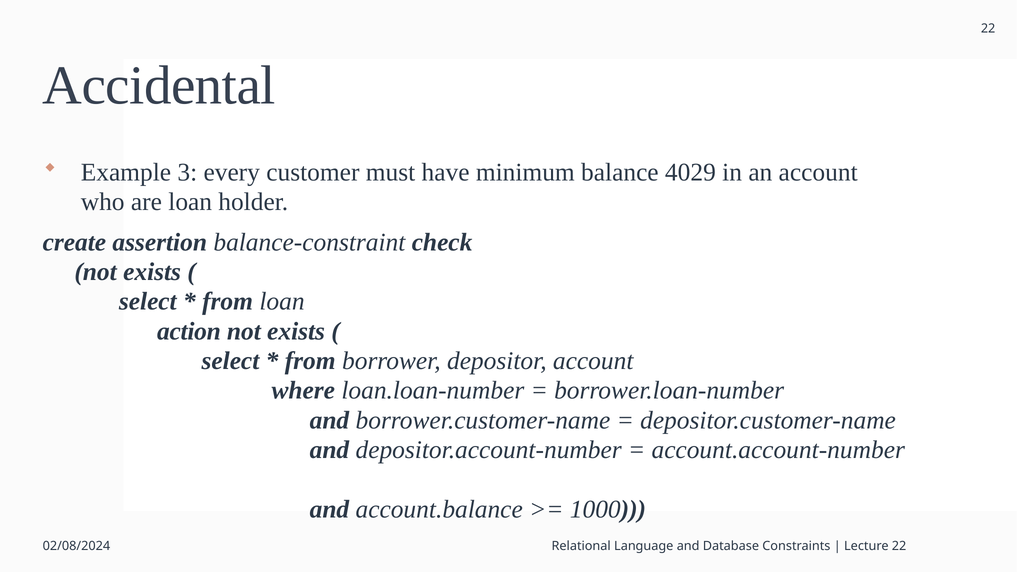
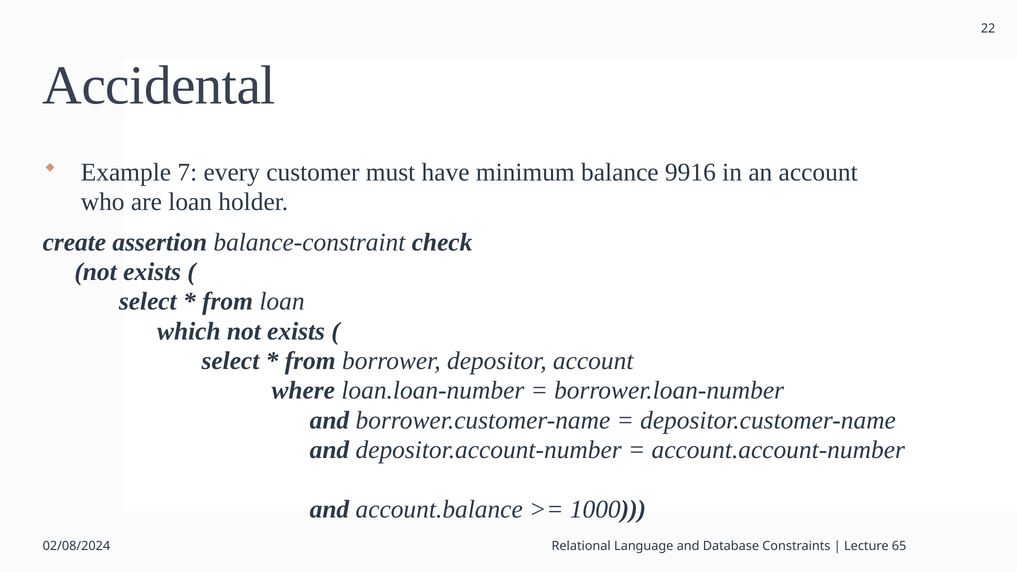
3: 3 -> 7 (187, 172)
4029: 4029 -> 9916 (690, 172)
action: action -> which (189, 331)
Lecture 22: 22 -> 65 (899, 546)
